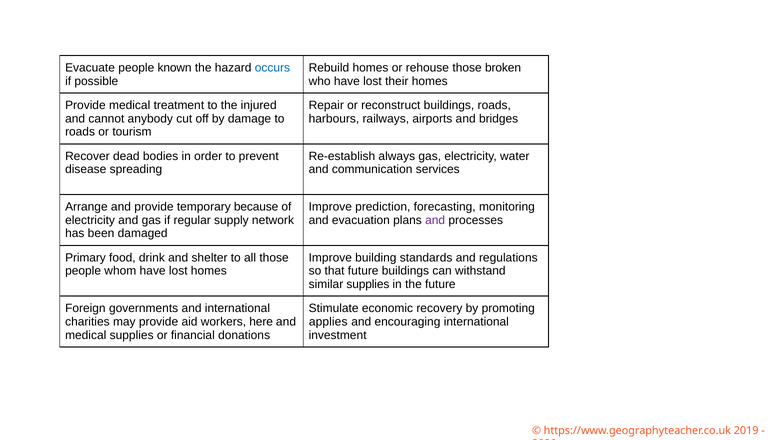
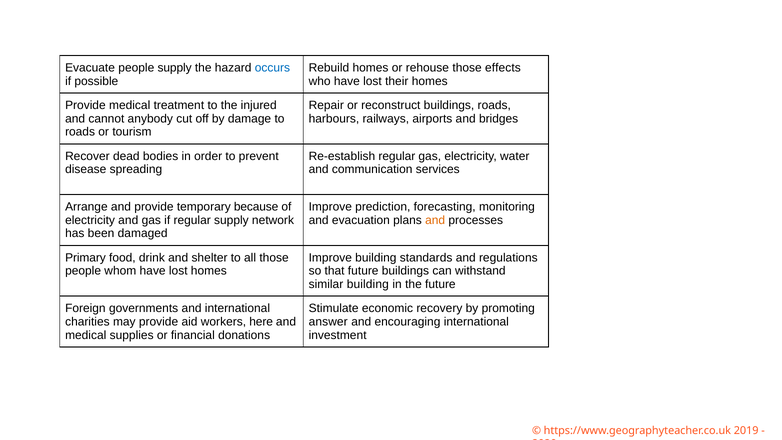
people known: known -> supply (175, 68)
broken: broken -> effects (503, 68)
Re-establish always: always -> regular (397, 156)
and colour: purple -> orange (435, 220)
similar supplies: supplies -> building (368, 284)
applies: applies -> answer (328, 322)
